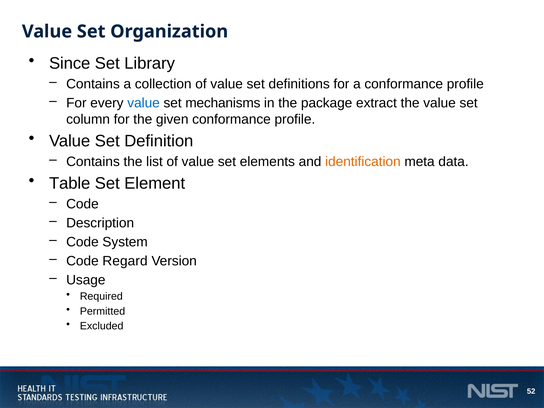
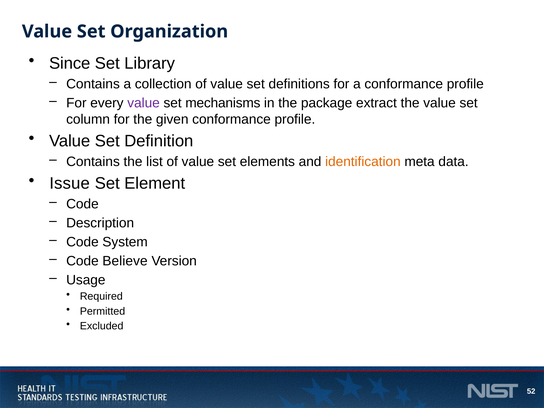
value colour: blue -> purple (144, 103)
Table: Table -> Issue (70, 183)
Regard: Regard -> Believe (125, 261)
